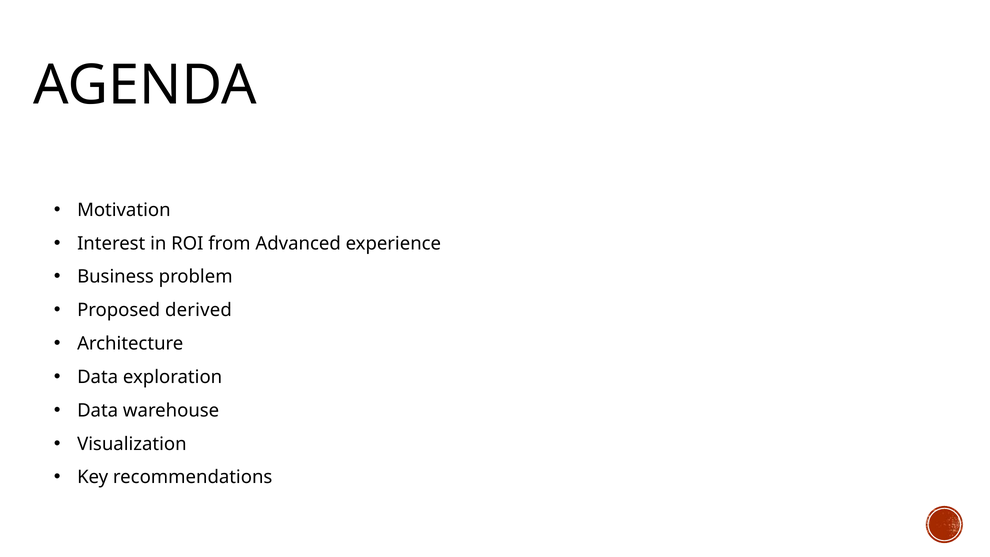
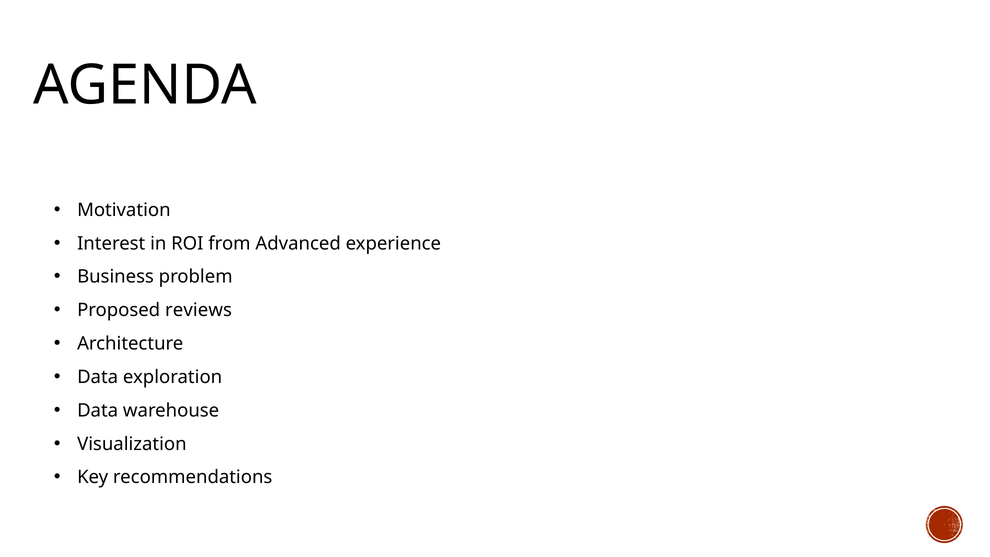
derived: derived -> reviews (199, 310)
